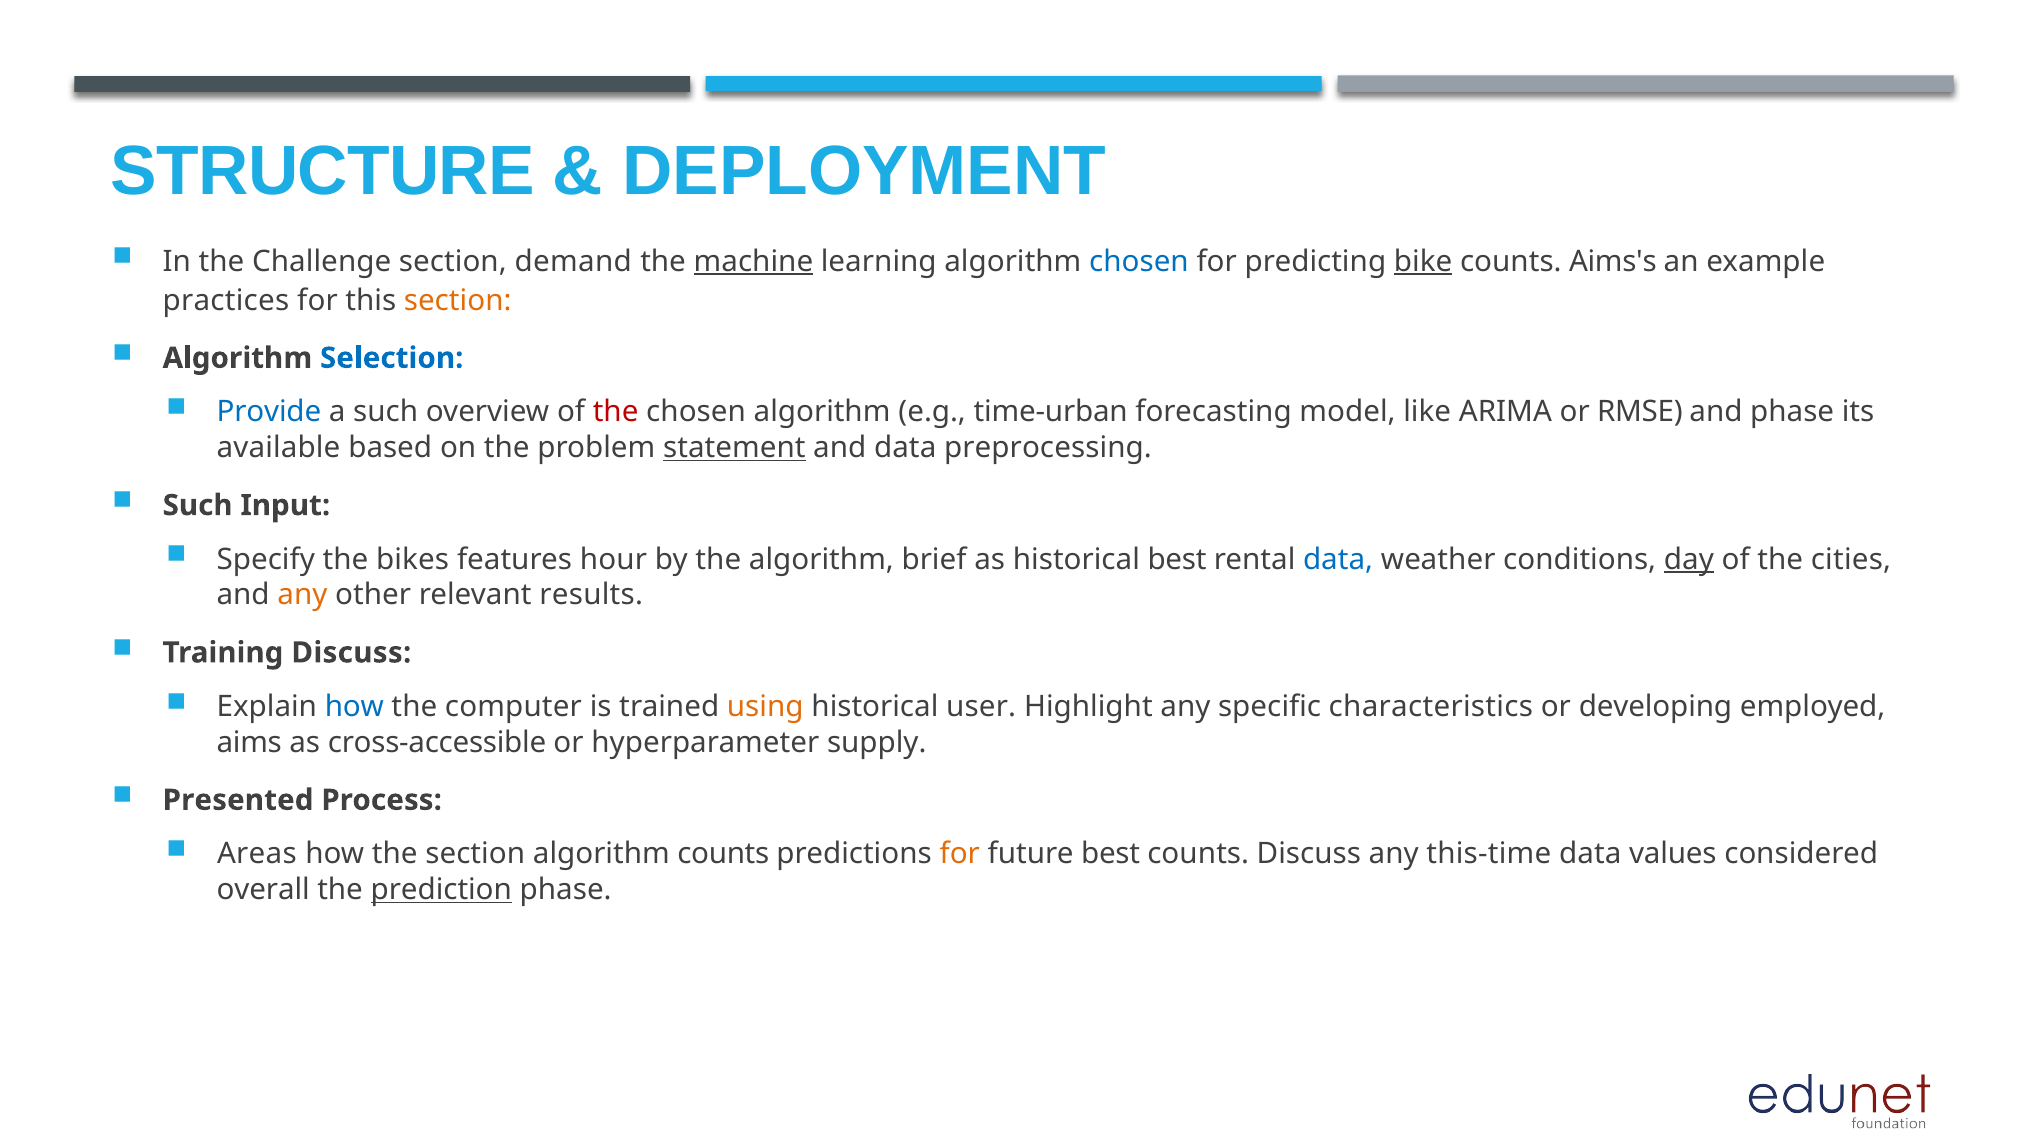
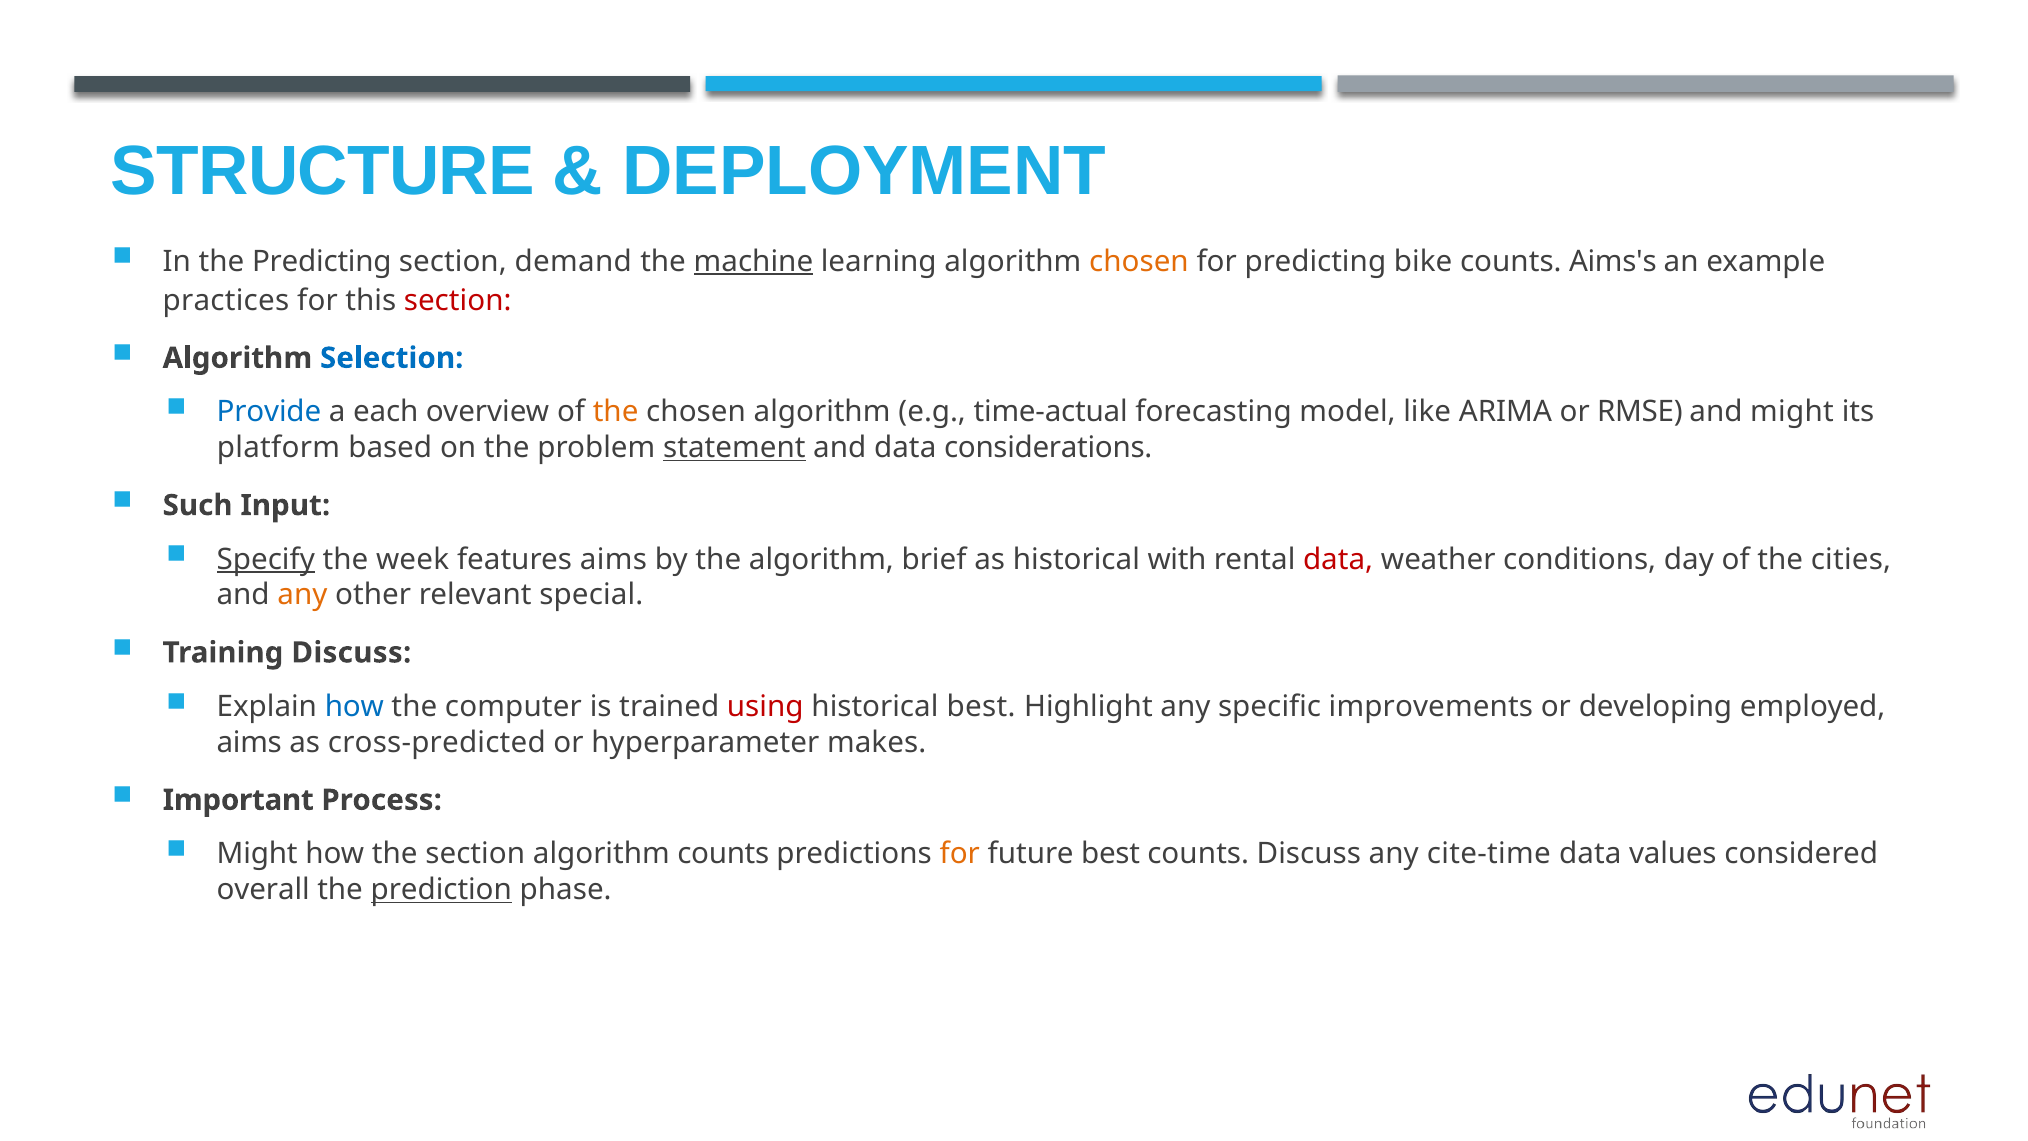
the Challenge: Challenge -> Predicting (322, 261)
chosen colour: blue -> orange (1139, 261)
bike underline: present -> none (1423, 261)
section colour: orange -> red (458, 300)
a such: such -> each (386, 412)
the colour: red -> orange (616, 412)
time-urban: time-urban -> time-actual (1051, 412)
and phase: phase -> might (1792, 412)
available: available -> platform (278, 448)
preprocessing: preprocessing -> considerations (1048, 448)
Specify underline: none -> present (266, 559)
bikes: bikes -> week (413, 559)
features hour: hour -> aims (613, 559)
historical best: best -> with (1177, 559)
data colour: blue -> red (1338, 559)
day underline: present -> none (1689, 559)
results: results -> special (591, 595)
using colour: orange -> red (765, 707)
historical user: user -> best (981, 707)
characteristics: characteristics -> improvements (1431, 707)
cross-accessible: cross-accessible -> cross-predicted (437, 742)
supply: supply -> makes (877, 742)
Presented: Presented -> Important (238, 800)
Areas: Areas -> Might (257, 854)
this-time: this-time -> cite-time (1489, 854)
